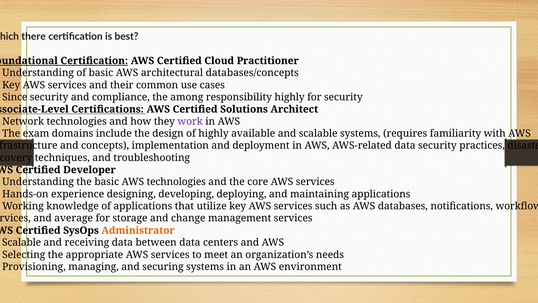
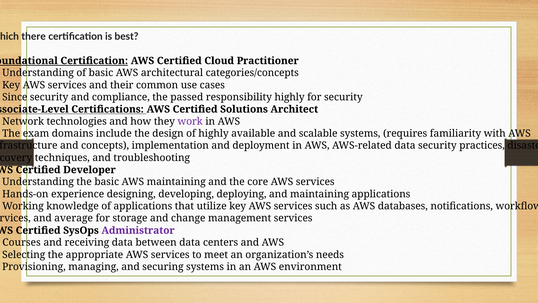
databases/concepts: databases/concepts -> categories/concepts (252, 73)
among: among -> passed (187, 97)
AWS technologies: technologies -> maintaining (176, 182)
Administrator colour: orange -> purple (138, 230)
Scalable: Scalable -> Courses (22, 242)
